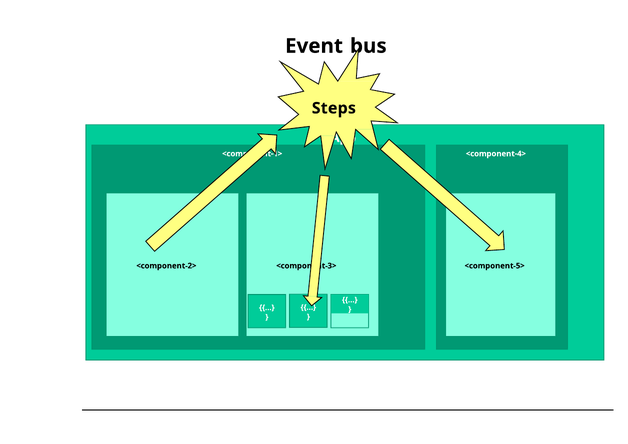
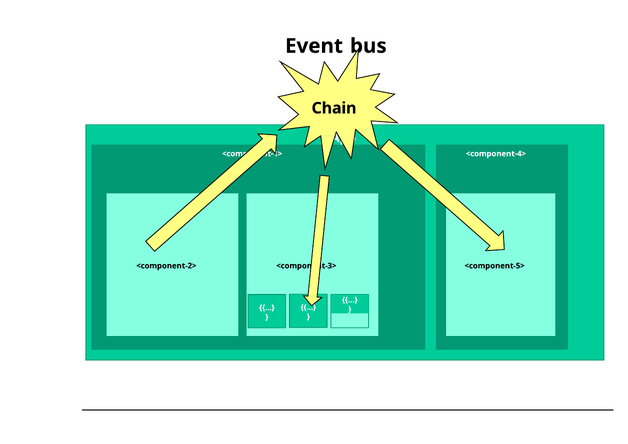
Steps: Steps -> Chain (334, 108)
